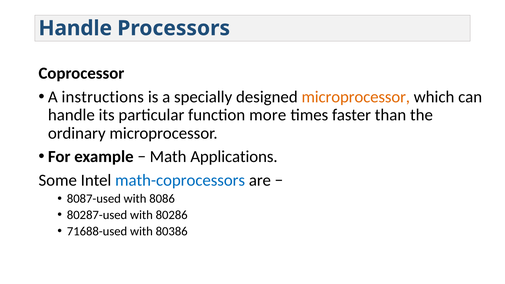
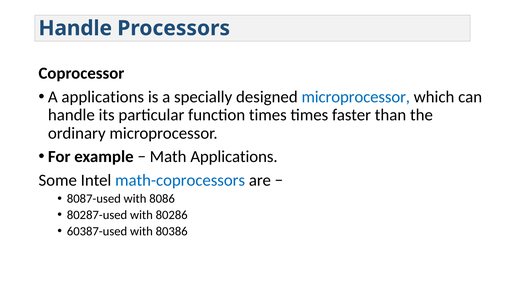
A instructions: instructions -> applications (103, 97)
microprocessor colour: orange -> blue (356, 97)
function more: more -> times (268, 115)
71688-used: 71688-used -> 60387-used (97, 231)
